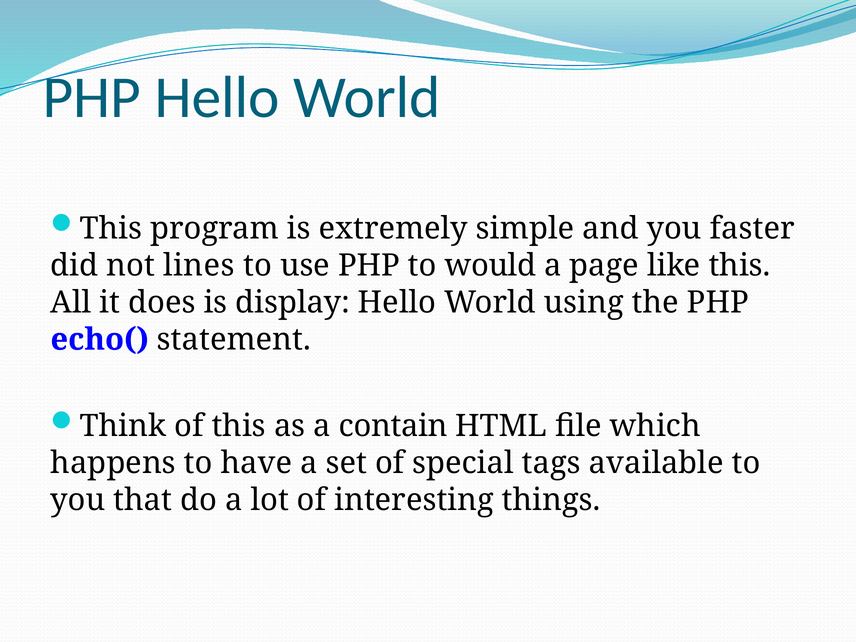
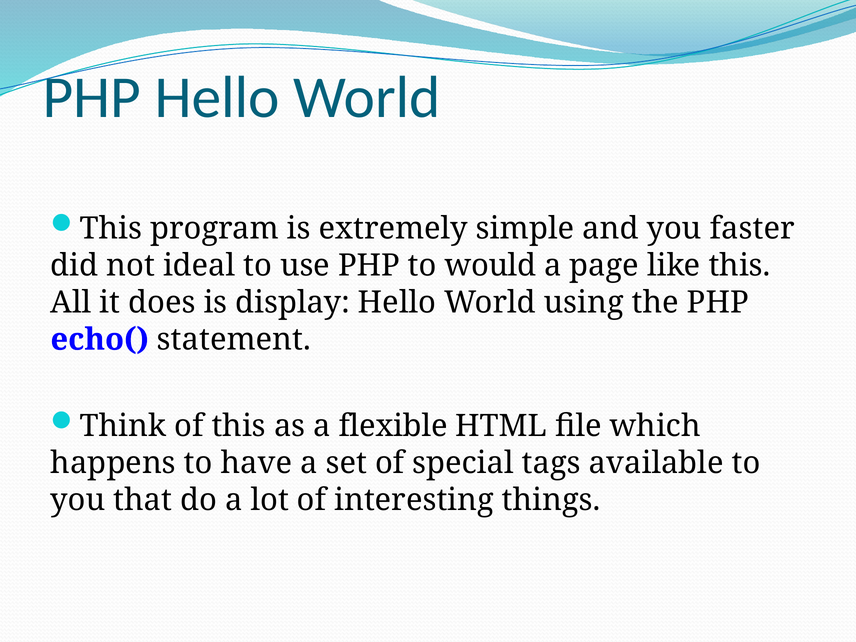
lines: lines -> ideal (199, 265)
contain: contain -> flexible (393, 426)
